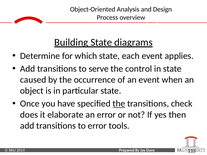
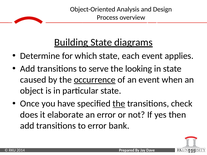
control: control -> looking (139, 69)
occurrence underline: none -> present (95, 80)
tools: tools -> bank (119, 126)
